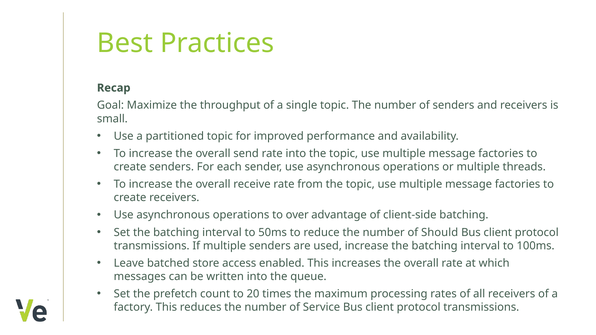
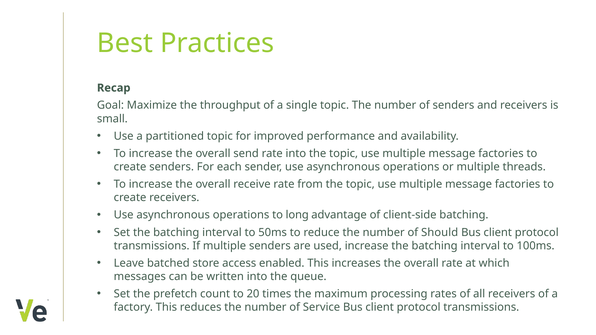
over: over -> long (297, 215)
